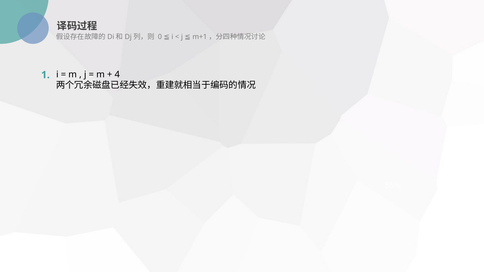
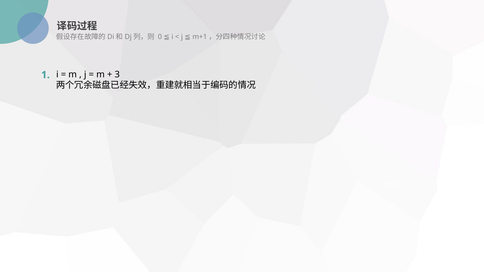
4: 4 -> 3 (117, 74)
